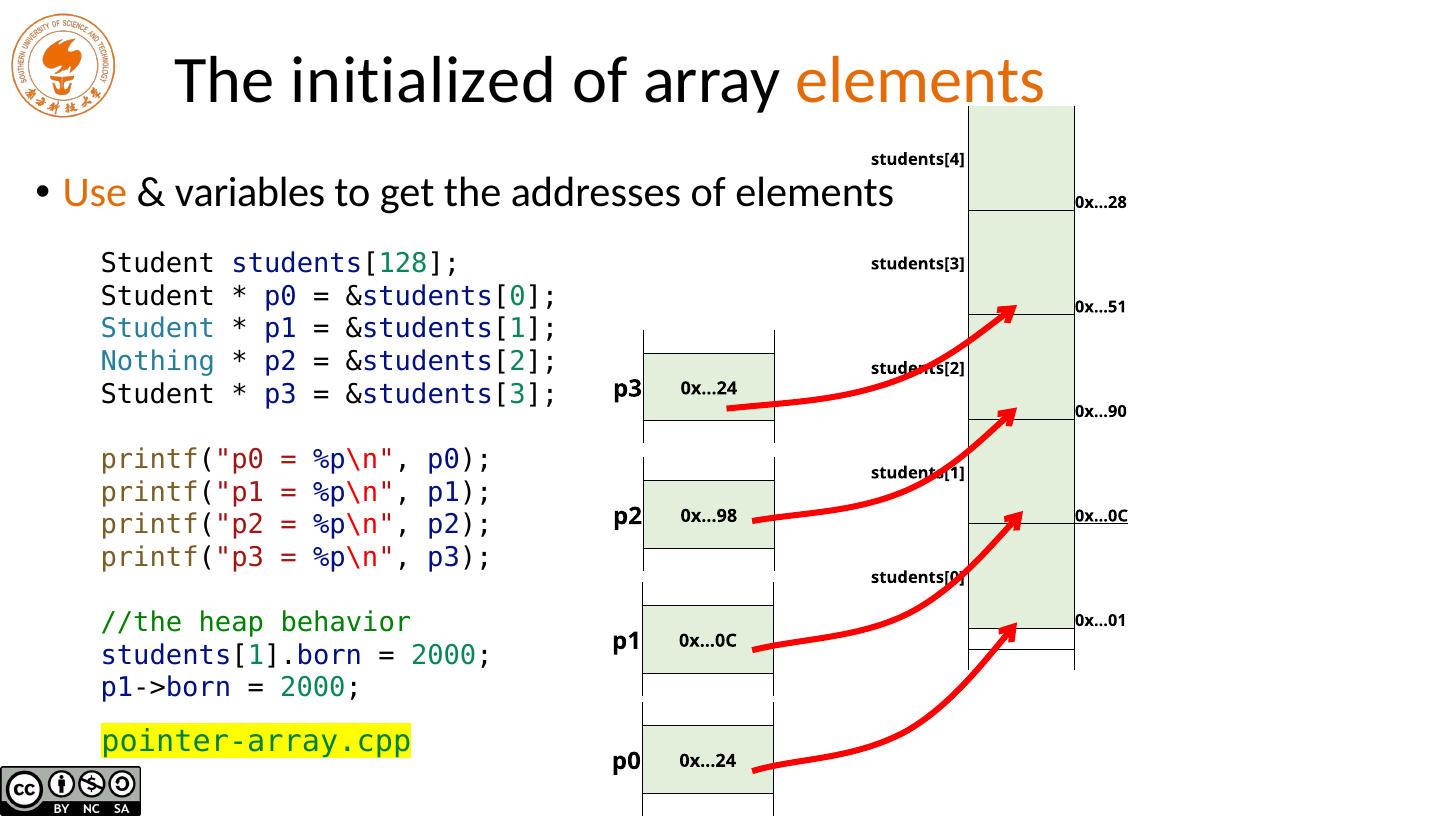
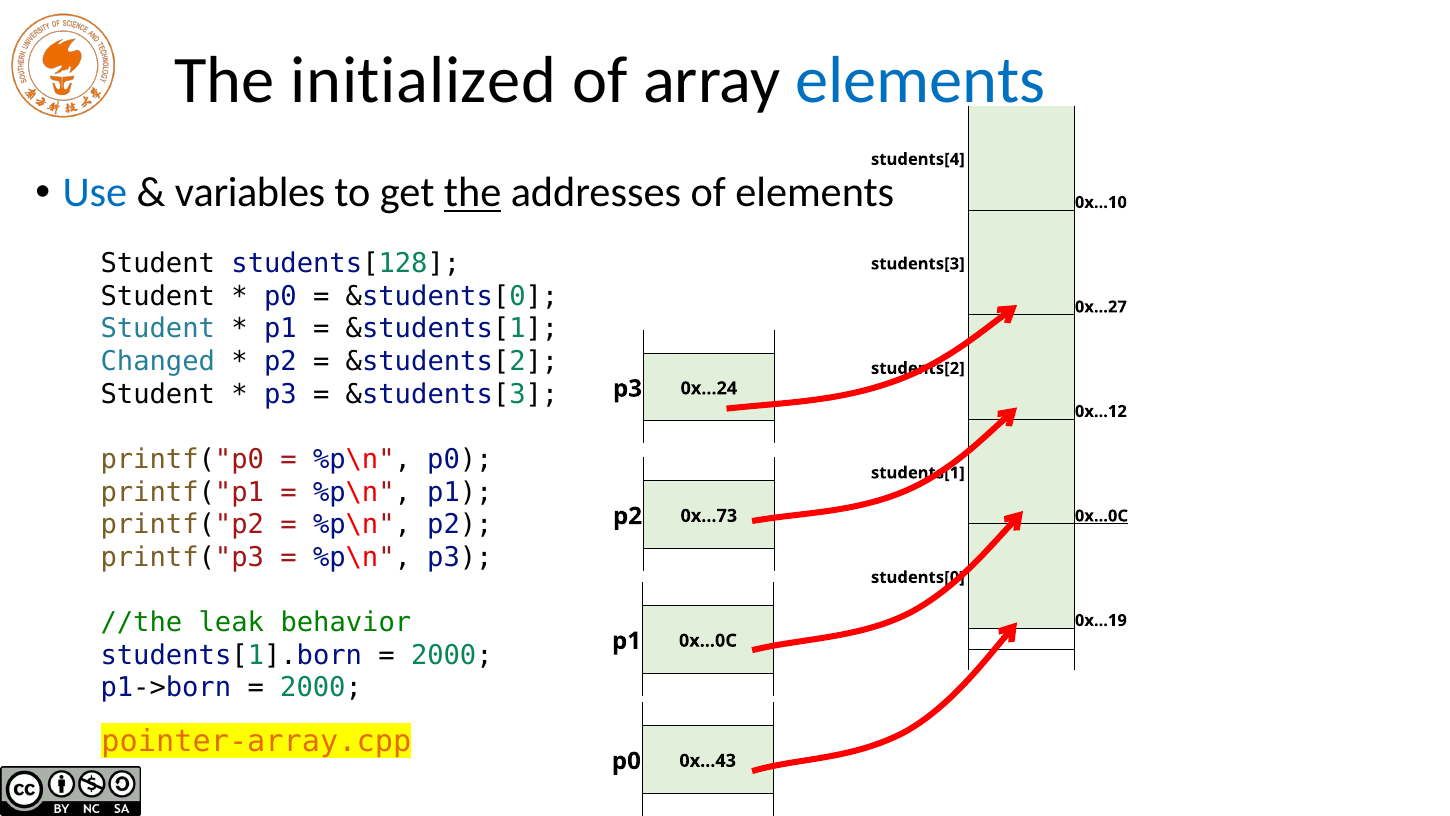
elements colour: orange -> blue (921, 81)
Use colour: orange -> blue (95, 193)
the underline: none -> present (473, 193)
0x...28: 0x...28 -> 0x...10 (1101, 202)
0x...51: 0x...51 -> 0x...27 (1101, 307)
Nothing: Nothing -> Changed (158, 361)
0x...90: 0x...90 -> 0x...12 (1101, 411)
0x...98: 0x...98 -> 0x...73 (709, 516)
heap: heap -> leak (231, 622)
0x...01: 0x...01 -> 0x...19 (1101, 620)
pointer-array.cpp colour: green -> orange (256, 741)
p0 0x...24: 0x...24 -> 0x...43 (708, 760)
